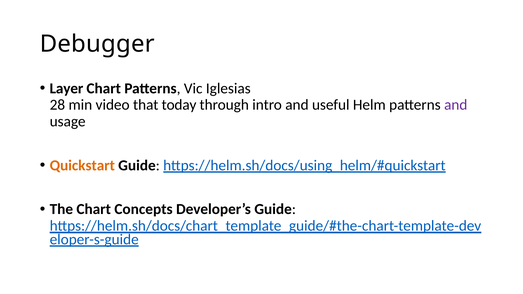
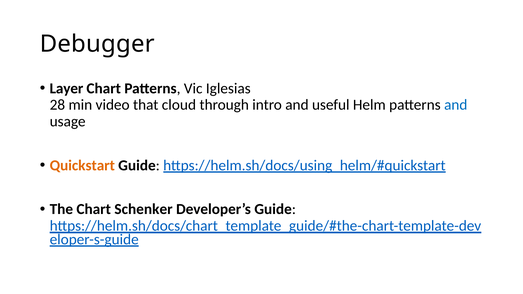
today: today -> cloud (179, 105)
and colour: purple -> blue (456, 105)
Concepts: Concepts -> Schenker (143, 209)
